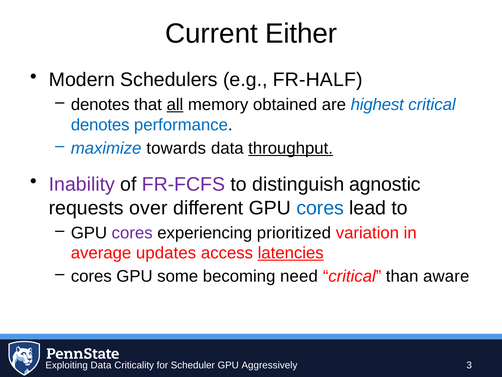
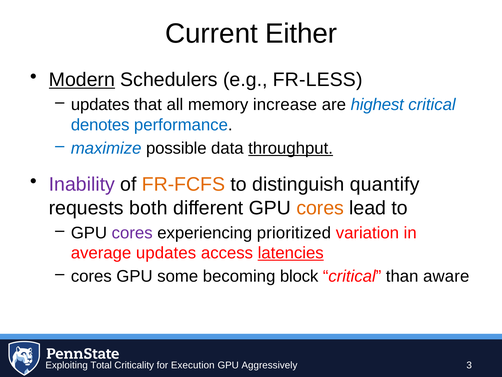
Modern underline: none -> present (82, 80)
FR-HALF: FR-HALF -> FR-LESS (318, 80)
denotes: denotes -> updates (100, 105)
all underline: present -> none (175, 105)
obtained: obtained -> increase (285, 105)
towards: towards -> possible (176, 148)
FR-FCFS colour: purple -> orange (184, 184)
agnostic: agnostic -> quantify (385, 184)
over: over -> both (148, 208)
cores colour: blue -> orange (320, 208)
need: need -> block (299, 276)
Exploiting Data: Data -> Total (101, 365)
Scheduler: Scheduler -> Execution (193, 365)
